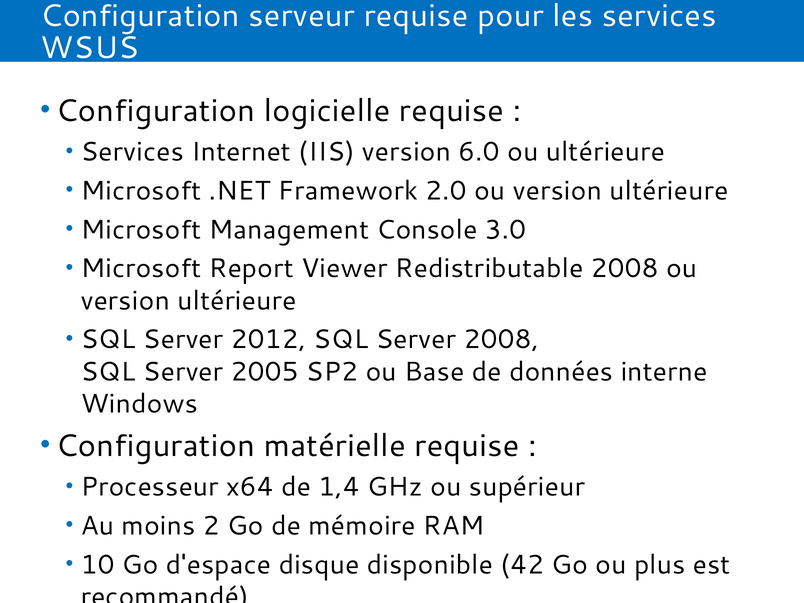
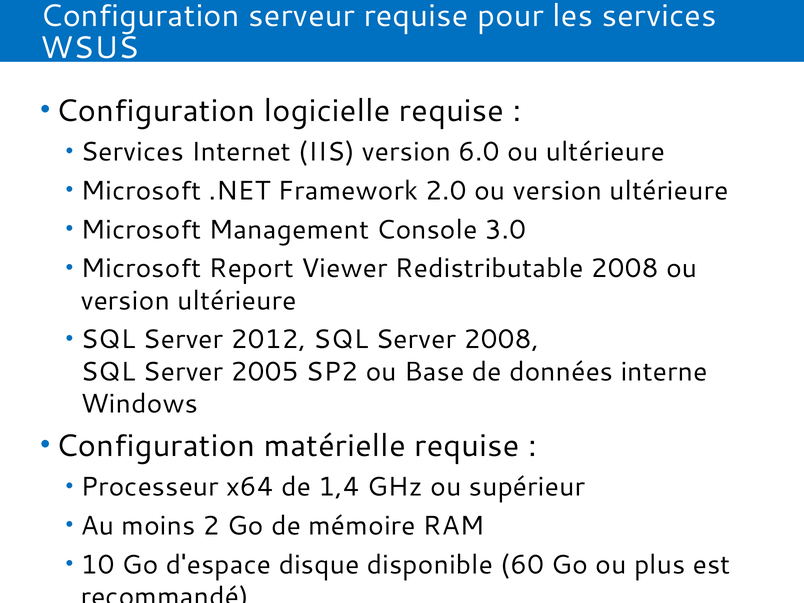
42: 42 -> 60 (522, 565)
